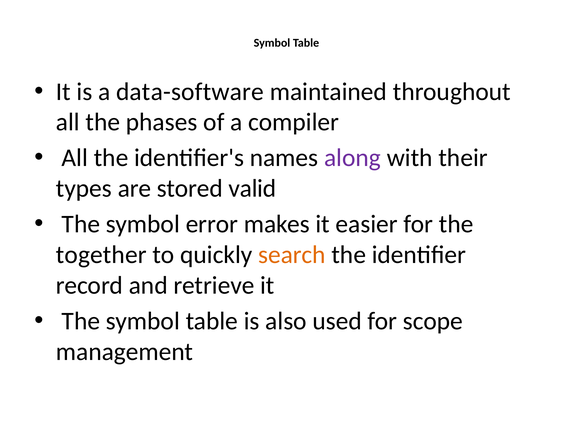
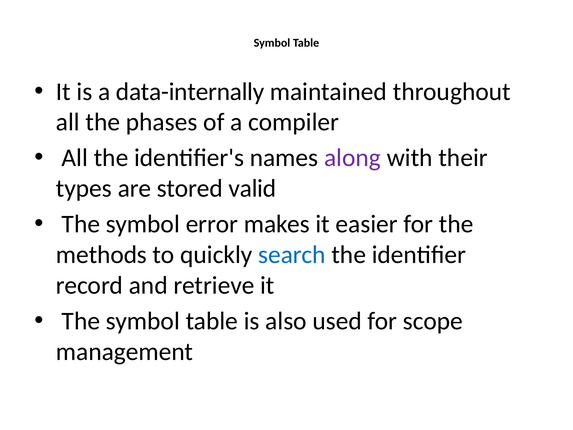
data-software: data-software -> data-internally (190, 92)
together: together -> methods (101, 255)
search colour: orange -> blue (292, 255)
